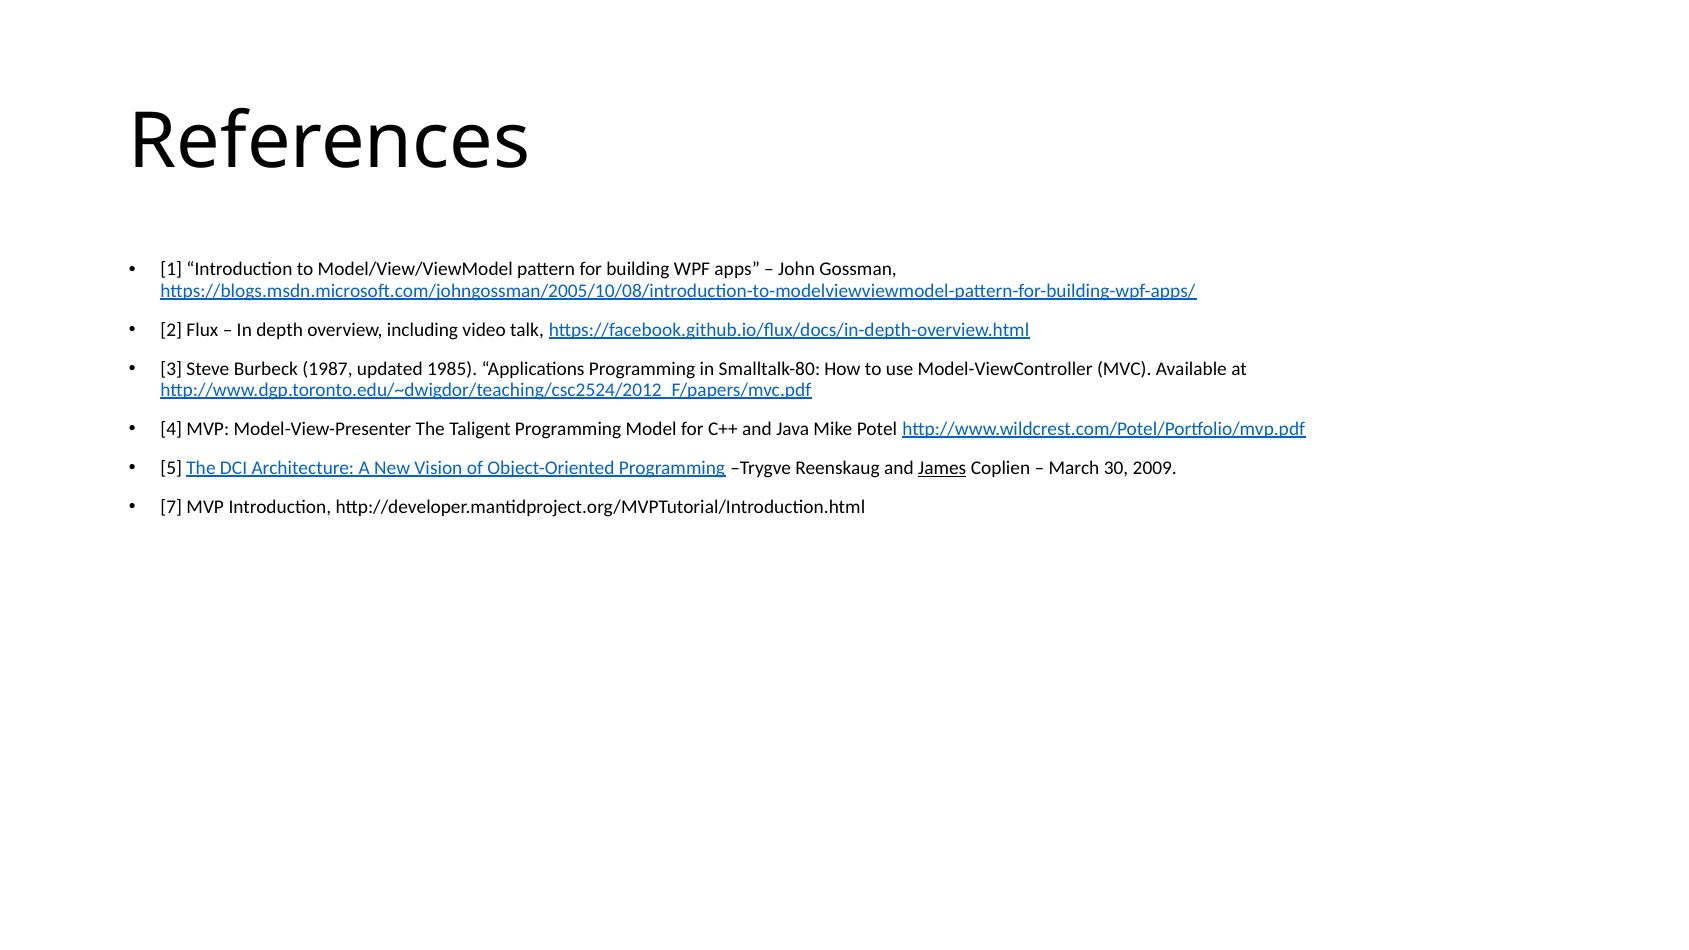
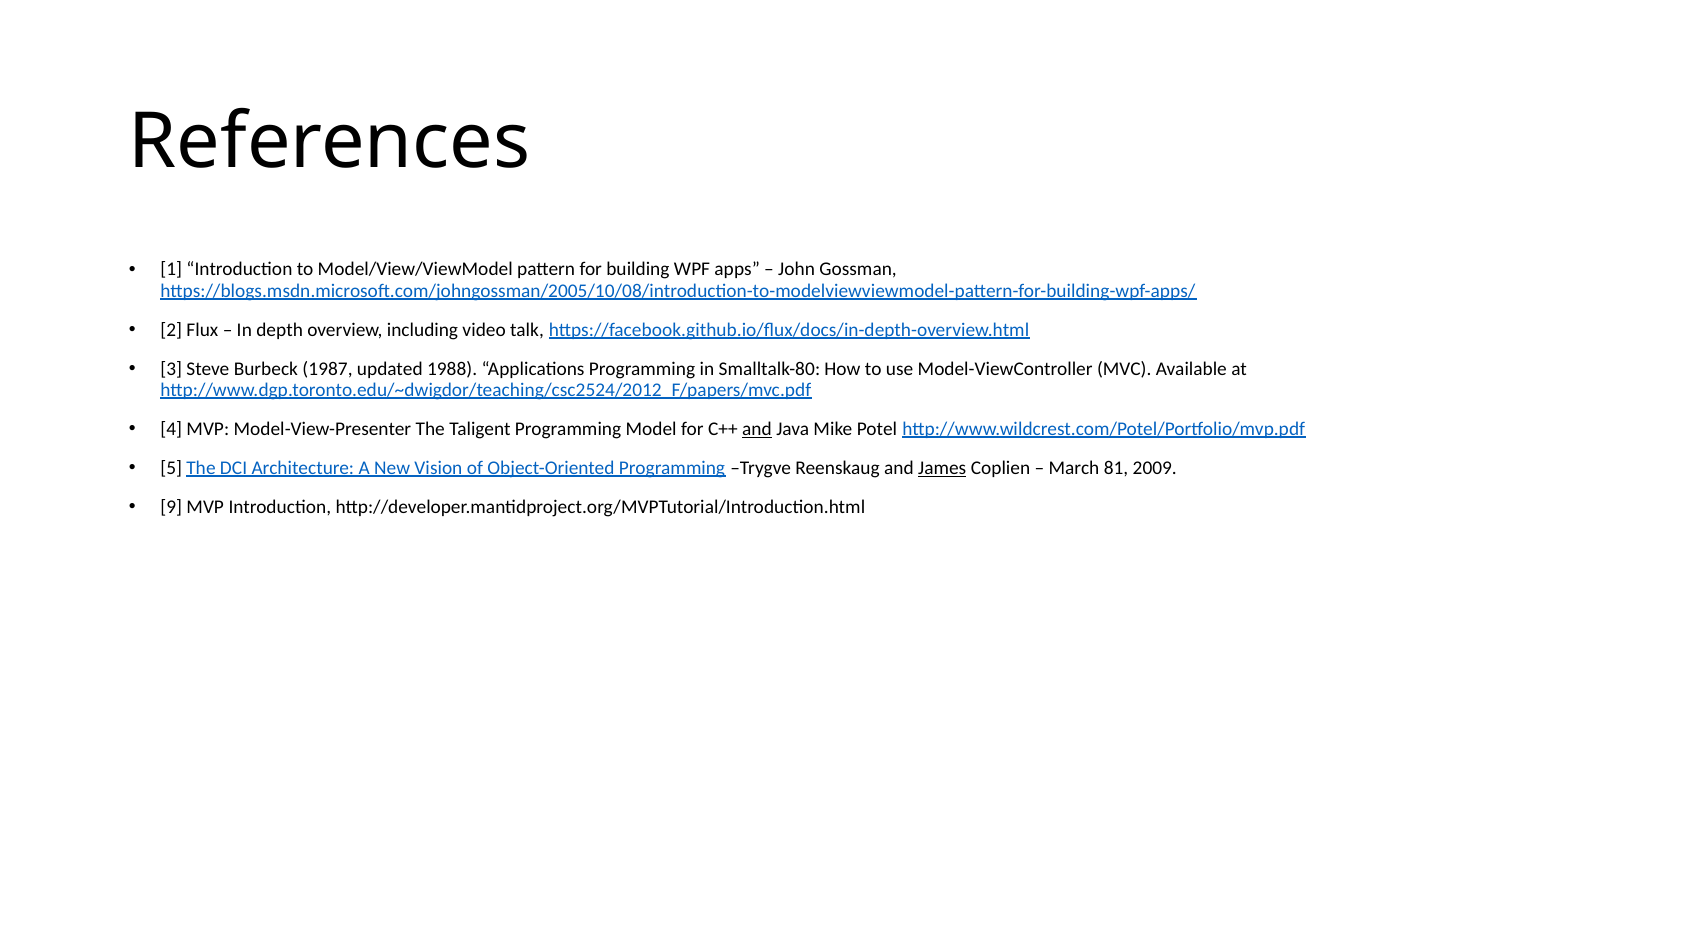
1985: 1985 -> 1988 (452, 369)
and underline: none -> present (757, 429)
30: 30 -> 81 (1116, 468)
7: 7 -> 9 (171, 507)
